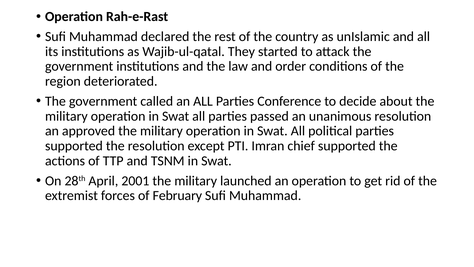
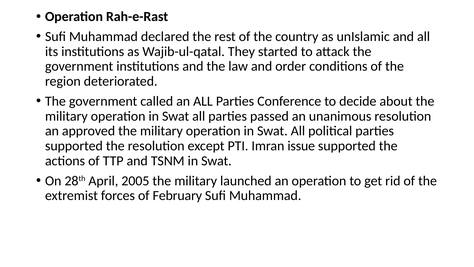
chief: chief -> issue (301, 146)
2001: 2001 -> 2005 (135, 181)
